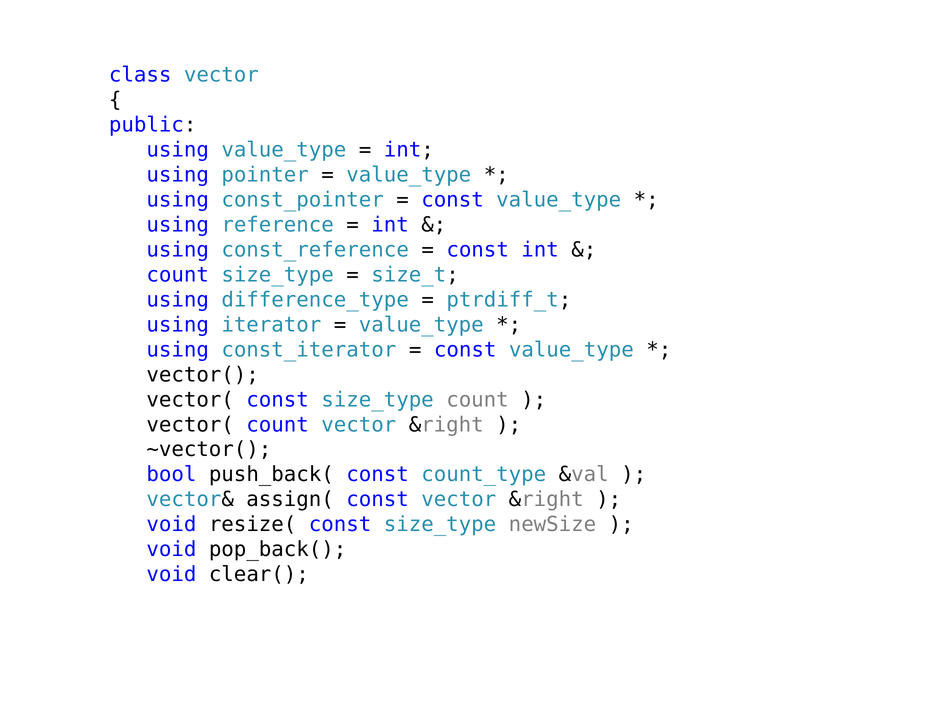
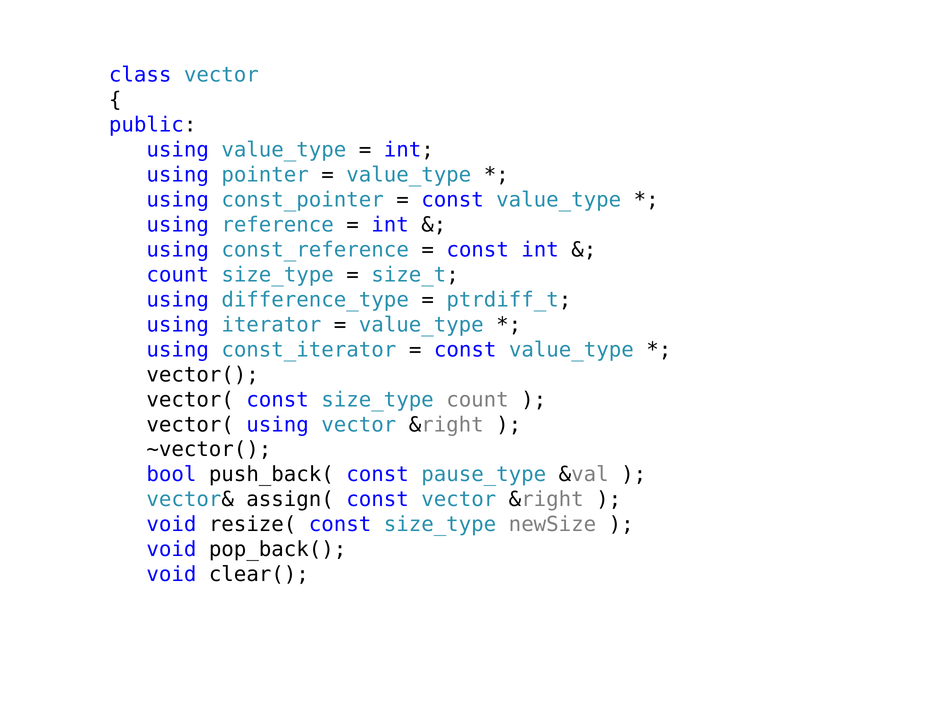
vector( count: count -> using (278, 424)
count_type: count_type -> pause_type (484, 474)
